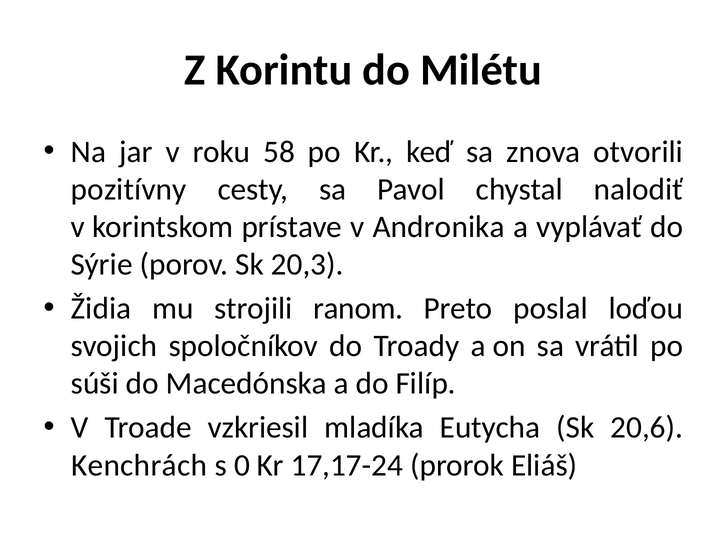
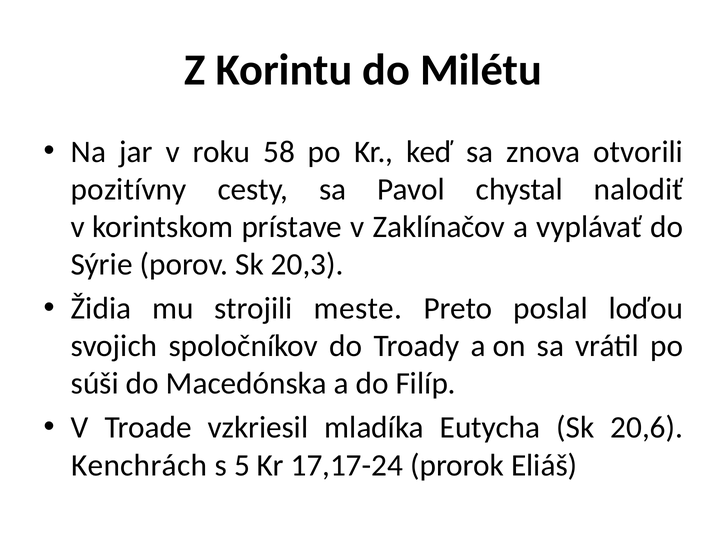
Andronika: Andronika -> Zaklínačov (439, 227)
ranom: ranom -> meste (358, 309)
0: 0 -> 5 (242, 465)
